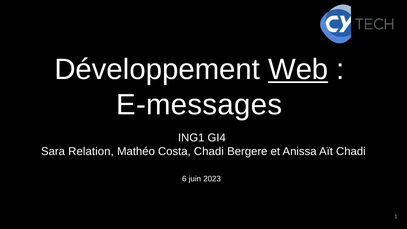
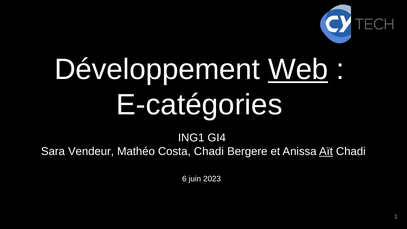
E-messages: E-messages -> E-catégories (199, 105)
Relation: Relation -> Vendeur (91, 151)
Aït underline: none -> present (326, 151)
